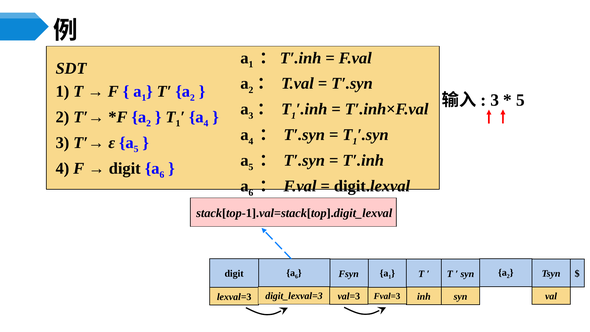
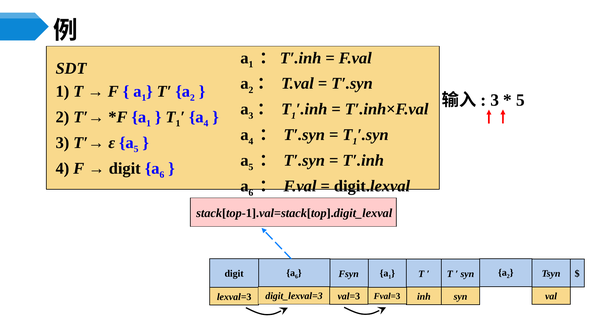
2: 2 -> 1 (149, 123)
